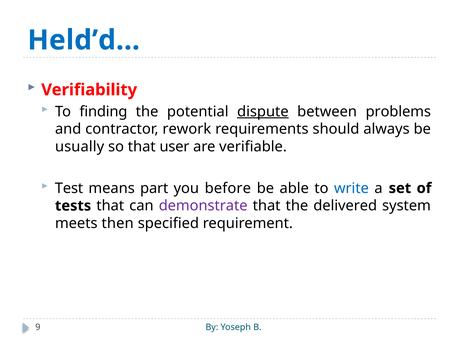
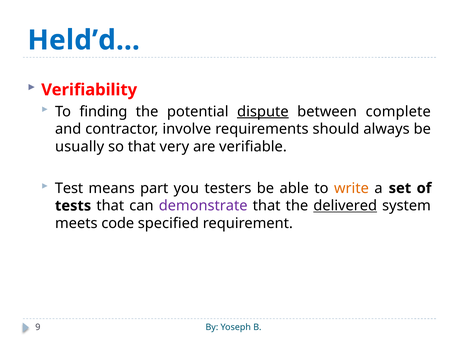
problems: problems -> complete (398, 112)
rework: rework -> involve (187, 129)
user: user -> very (174, 147)
before: before -> testers (228, 188)
write colour: blue -> orange (351, 188)
delivered underline: none -> present (345, 206)
then: then -> code (118, 223)
